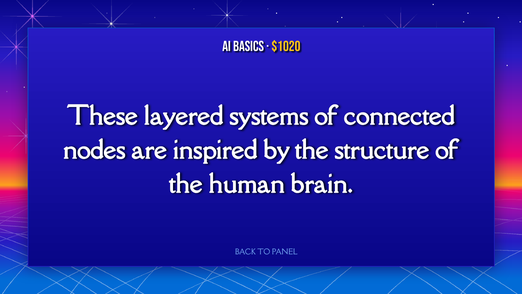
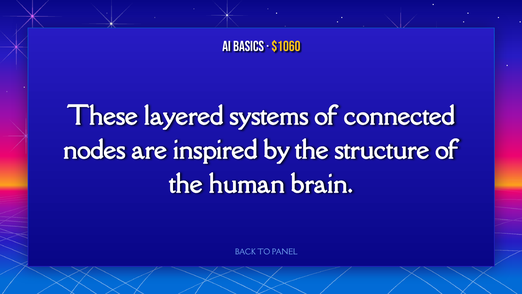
$1020: $1020 -> $1060 (286, 46)
